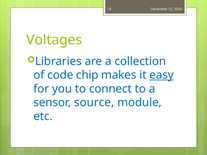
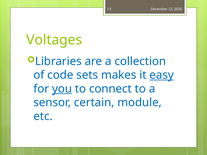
chip: chip -> sets (87, 75)
you underline: none -> present (62, 89)
source: source -> certain (94, 103)
